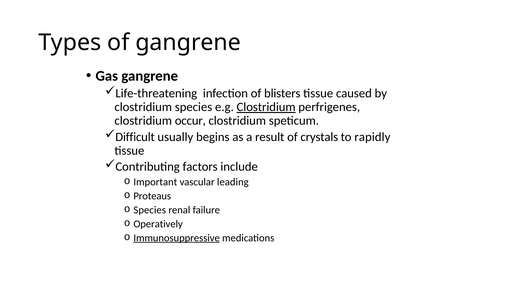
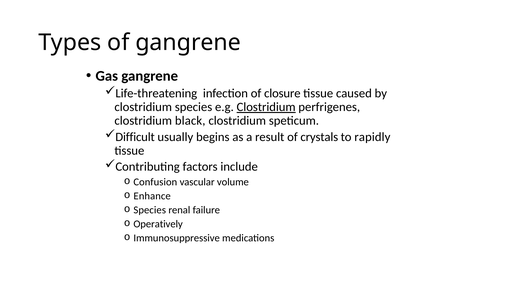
blisters: blisters -> closure (282, 94)
occur: occur -> black (190, 121)
Important: Important -> Confusion (155, 182)
leading: leading -> volume (233, 182)
Proteaus: Proteaus -> Enhance (152, 196)
Immunosuppressive underline: present -> none (177, 238)
